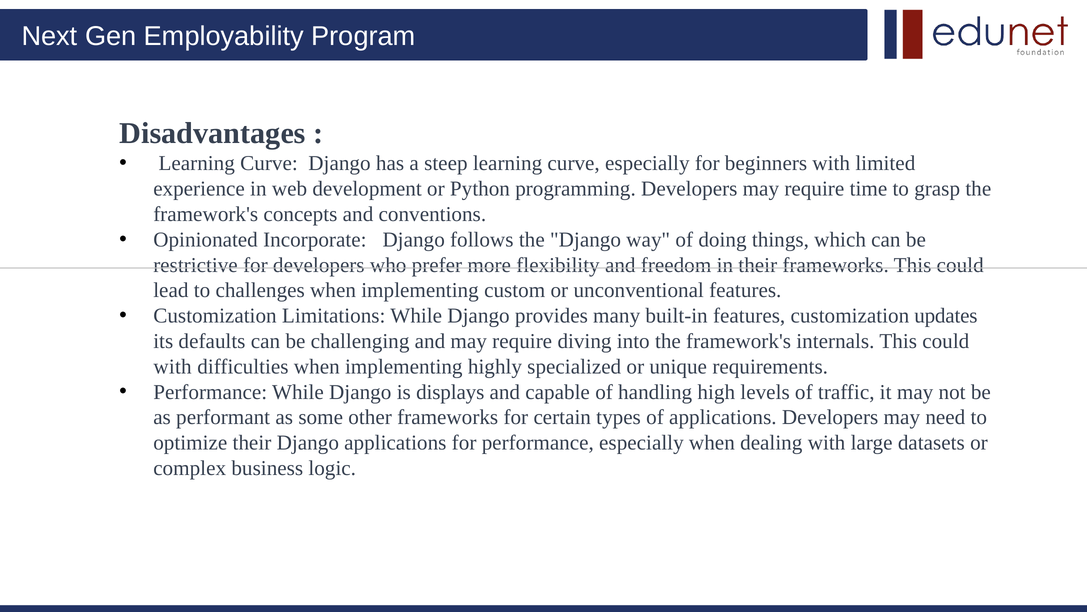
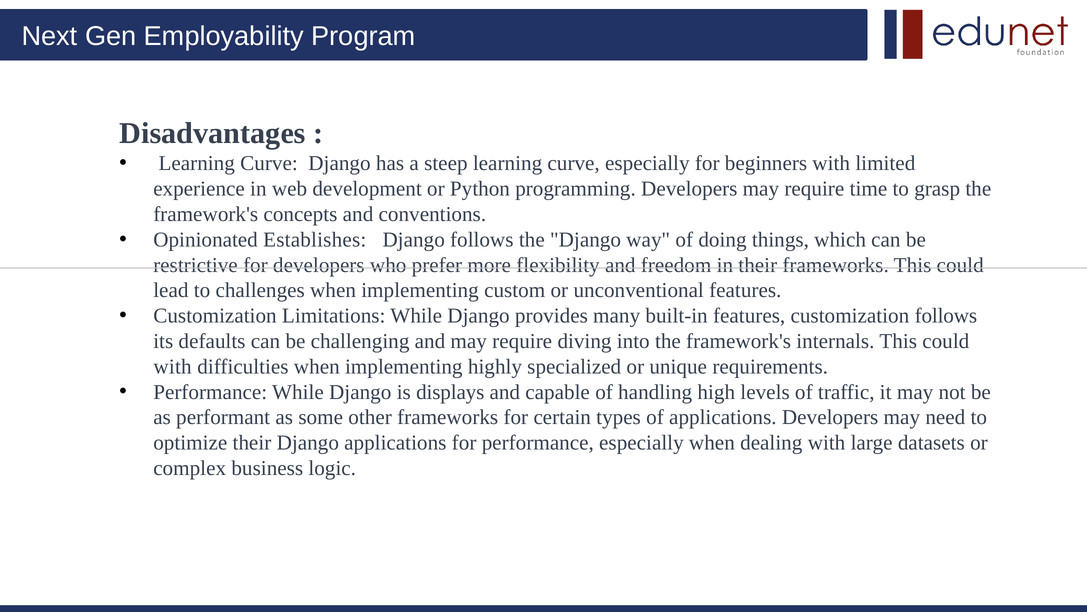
Incorporate: Incorporate -> Establishes (315, 239)
customization updates: updates -> follows (946, 316)
